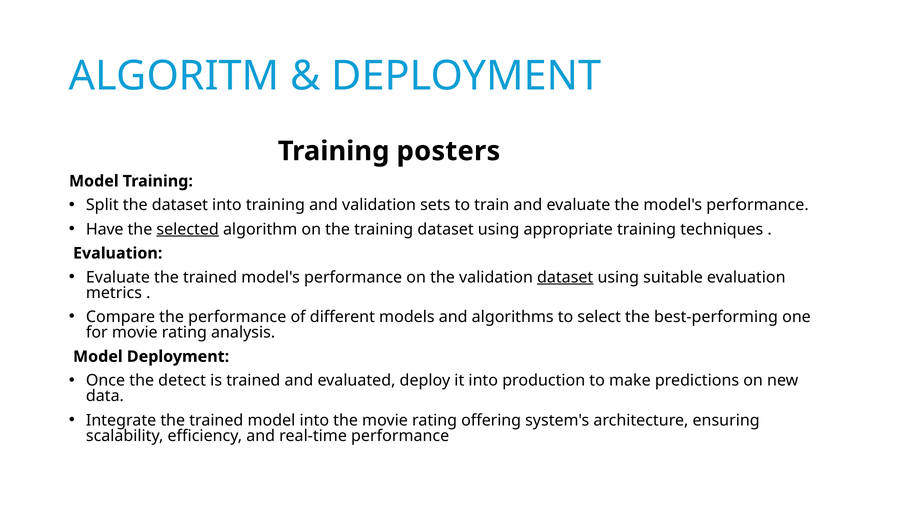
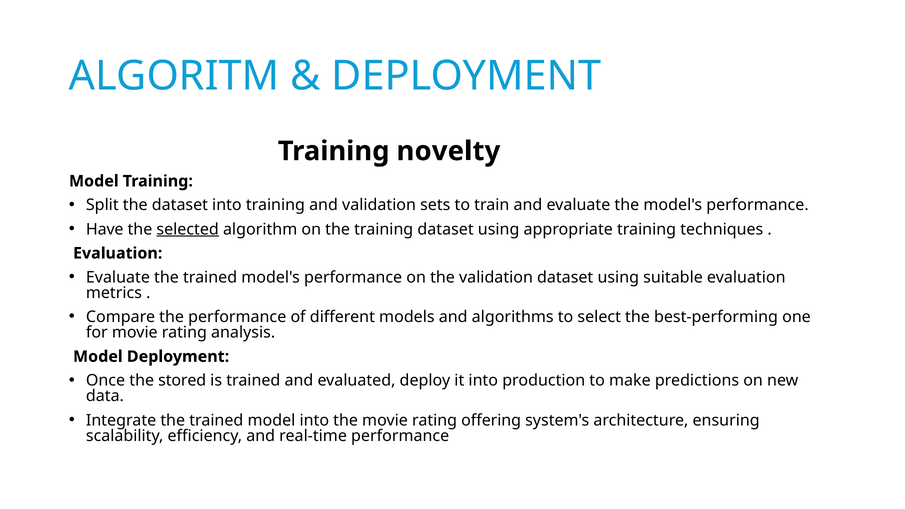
posters: posters -> novelty (448, 151)
dataset underline: present -> none (565, 277)
detect: detect -> stored (182, 381)
